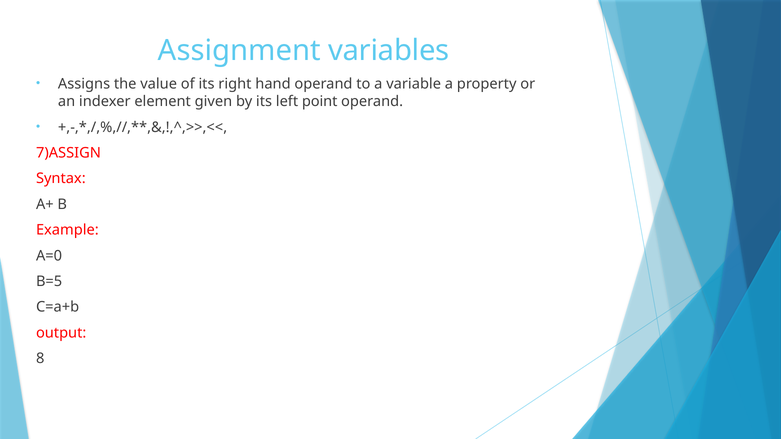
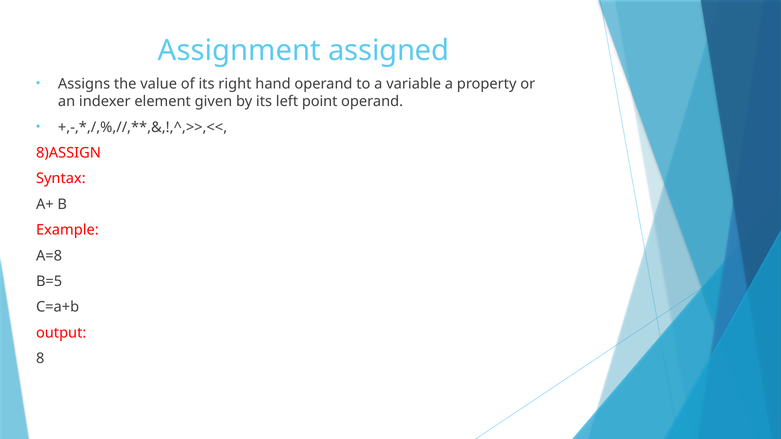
variables: variables -> assigned (389, 51)
7)ASSIGN: 7)ASSIGN -> 8)ASSIGN (68, 153)
A=0: A=0 -> A=8 (49, 256)
